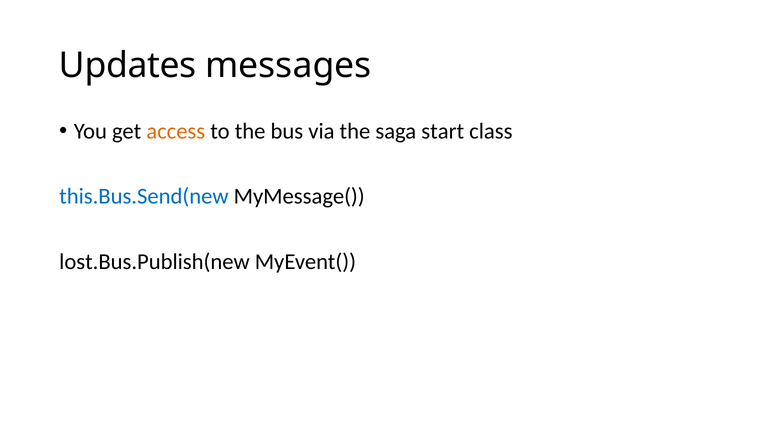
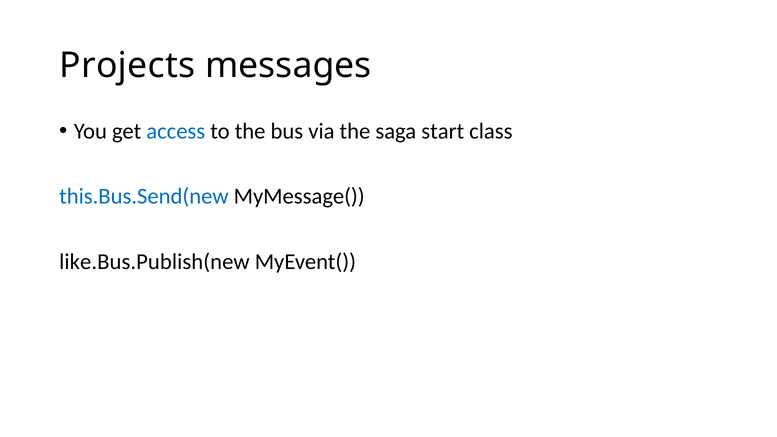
Updates: Updates -> Projects (127, 65)
access colour: orange -> blue (176, 131)
lost.Bus.Publish(new: lost.Bus.Publish(new -> like.Bus.Publish(new (154, 262)
